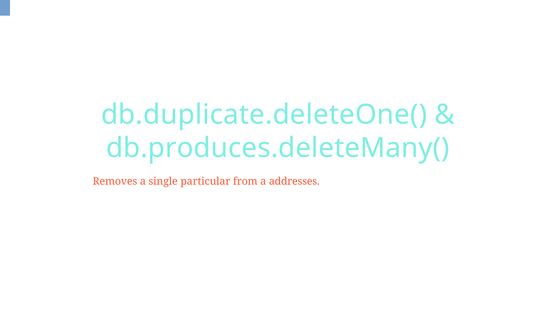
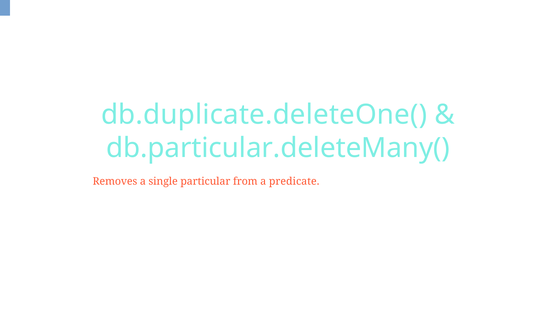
db.produces.deleteMany(: db.produces.deleteMany( -> db.particular.deleteMany( (278, 148)
addresses: addresses -> predicate (294, 181)
